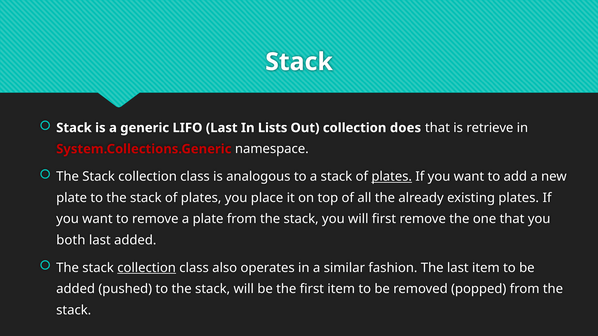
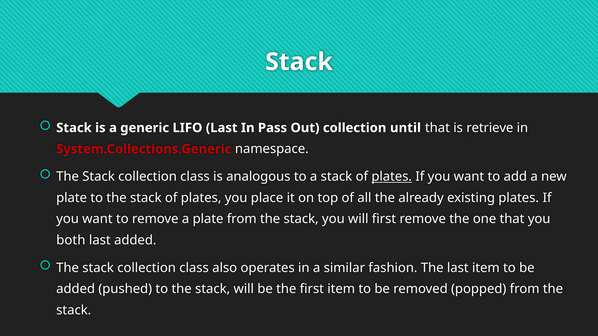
Lists: Lists -> Pass (273, 128)
does: does -> until (406, 128)
collection underline: present -> none (147, 268)
